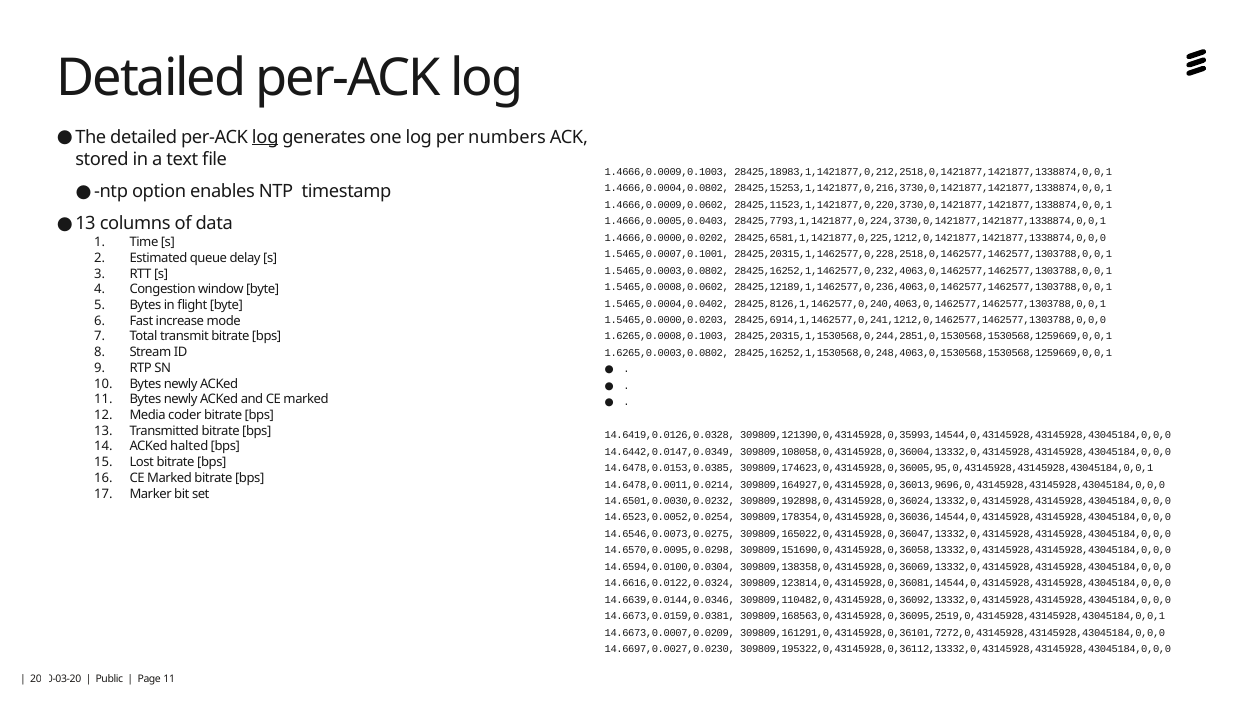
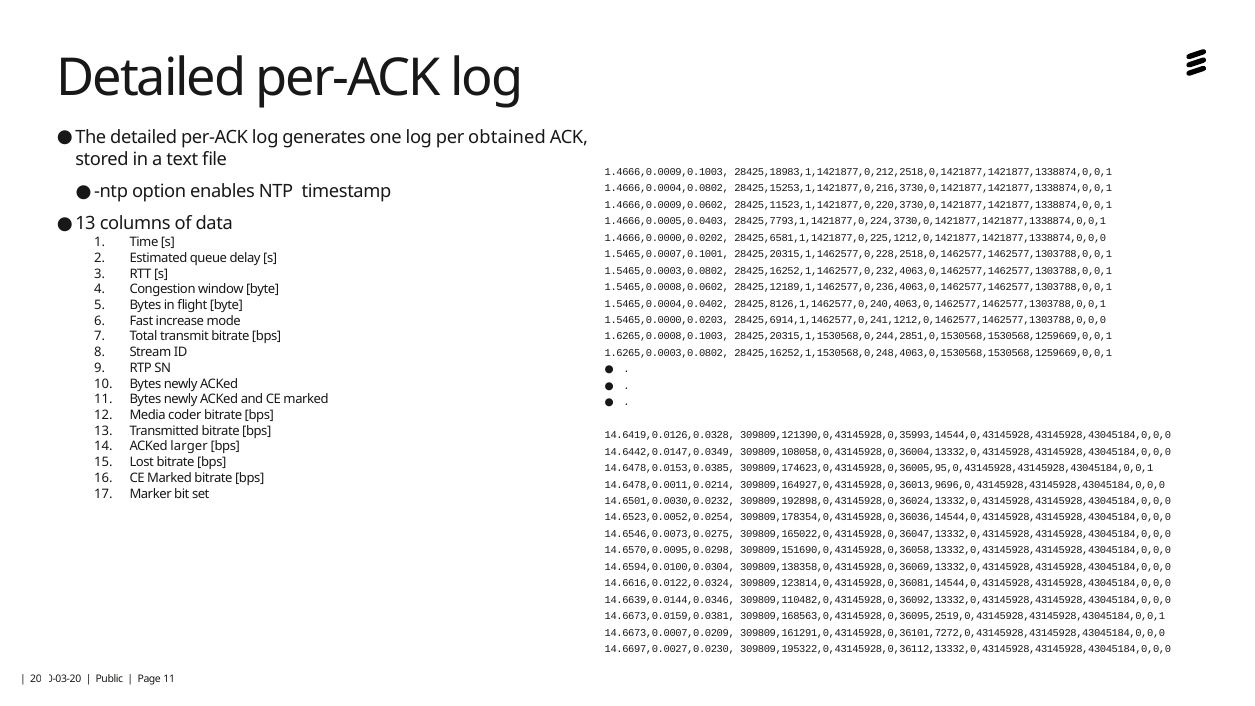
log underline: present -> none (265, 137)
numbers: numbers -> obtained (507, 137)
halted: halted -> larger (189, 447)
